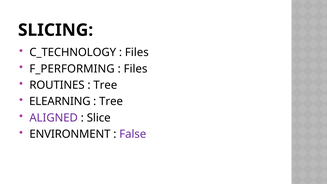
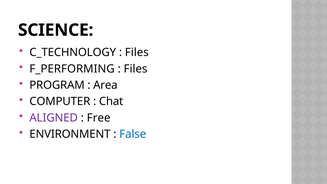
SLICING: SLICING -> SCIENCE (56, 30)
ROUTINES: ROUTINES -> PROGRAM (57, 85)
Tree: Tree -> Area (105, 85)
ELEARNING: ELEARNING -> COMPUTER (60, 101)
Tree: Tree -> Chat (111, 101)
Slice: Slice -> Free (99, 118)
False colour: purple -> blue (133, 134)
